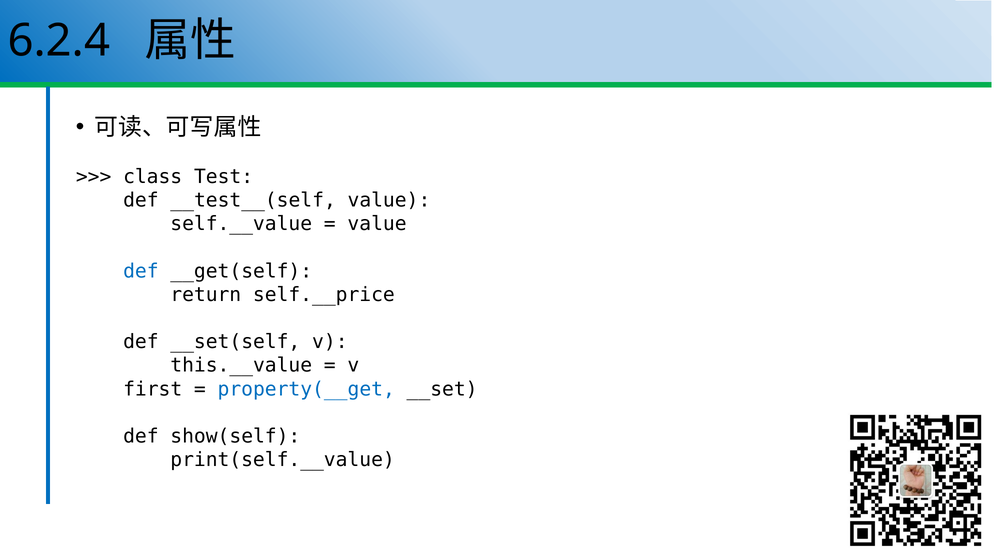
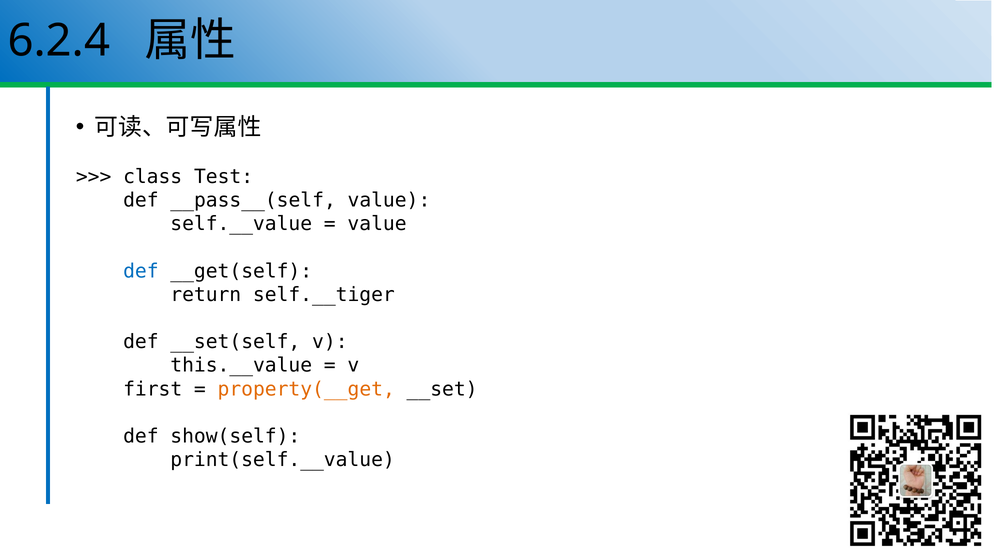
__test__(self: __test__(self -> __pass__(self (253, 200)
self.__price: self.__price -> self.__tiger (324, 295)
property(__get colour: blue -> orange (306, 389)
